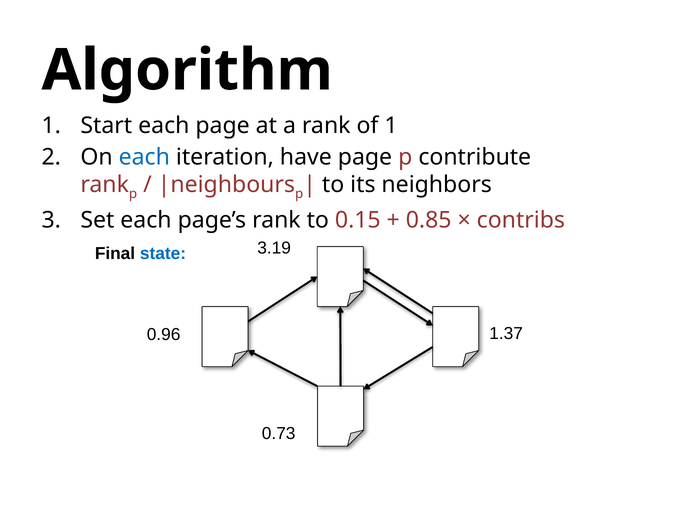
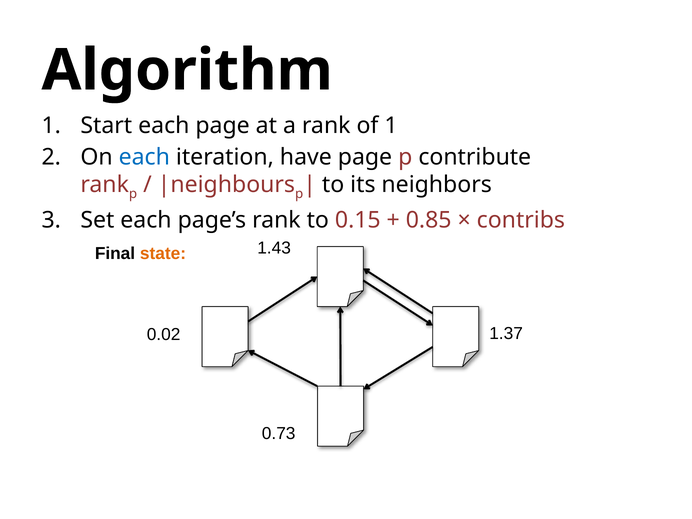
3.19: 3.19 -> 1.43 (274, 248)
state colour: blue -> orange (163, 253)
0.96: 0.96 -> 0.02 (164, 334)
